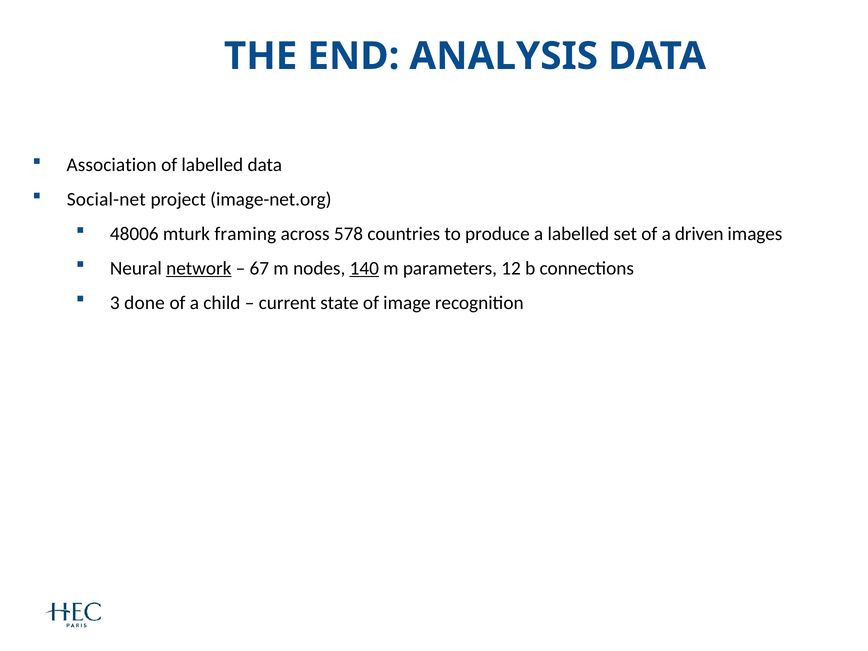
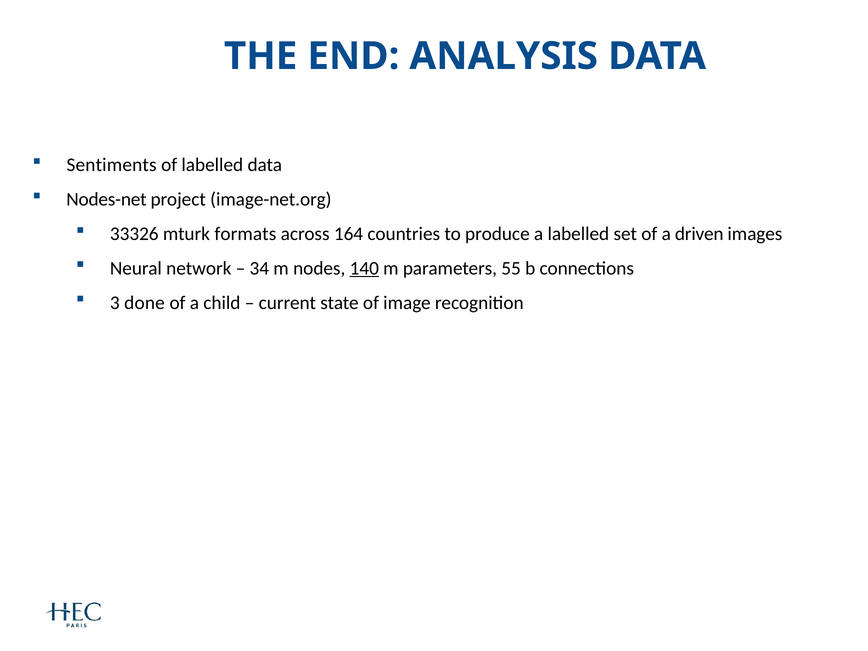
Association: Association -> Sentiments (112, 165)
Social-net: Social-net -> Nodes-net (106, 199)
48006: 48006 -> 33326 (134, 234)
framing: framing -> formats (245, 234)
578: 578 -> 164 (349, 234)
network underline: present -> none (199, 268)
67: 67 -> 34 (259, 268)
12: 12 -> 55 (511, 268)
